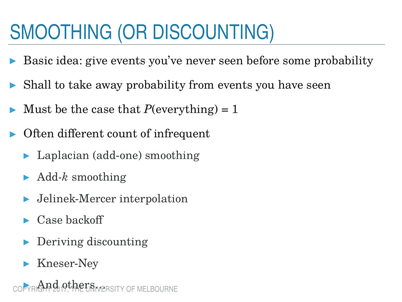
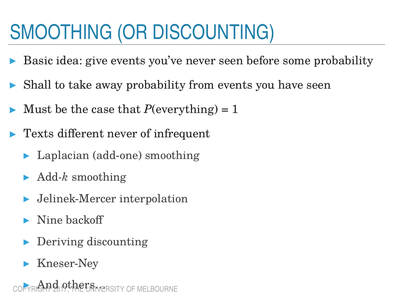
Often: Often -> Texts (39, 134)
different count: count -> never (122, 134)
Case: Case -> Nine (50, 220)
